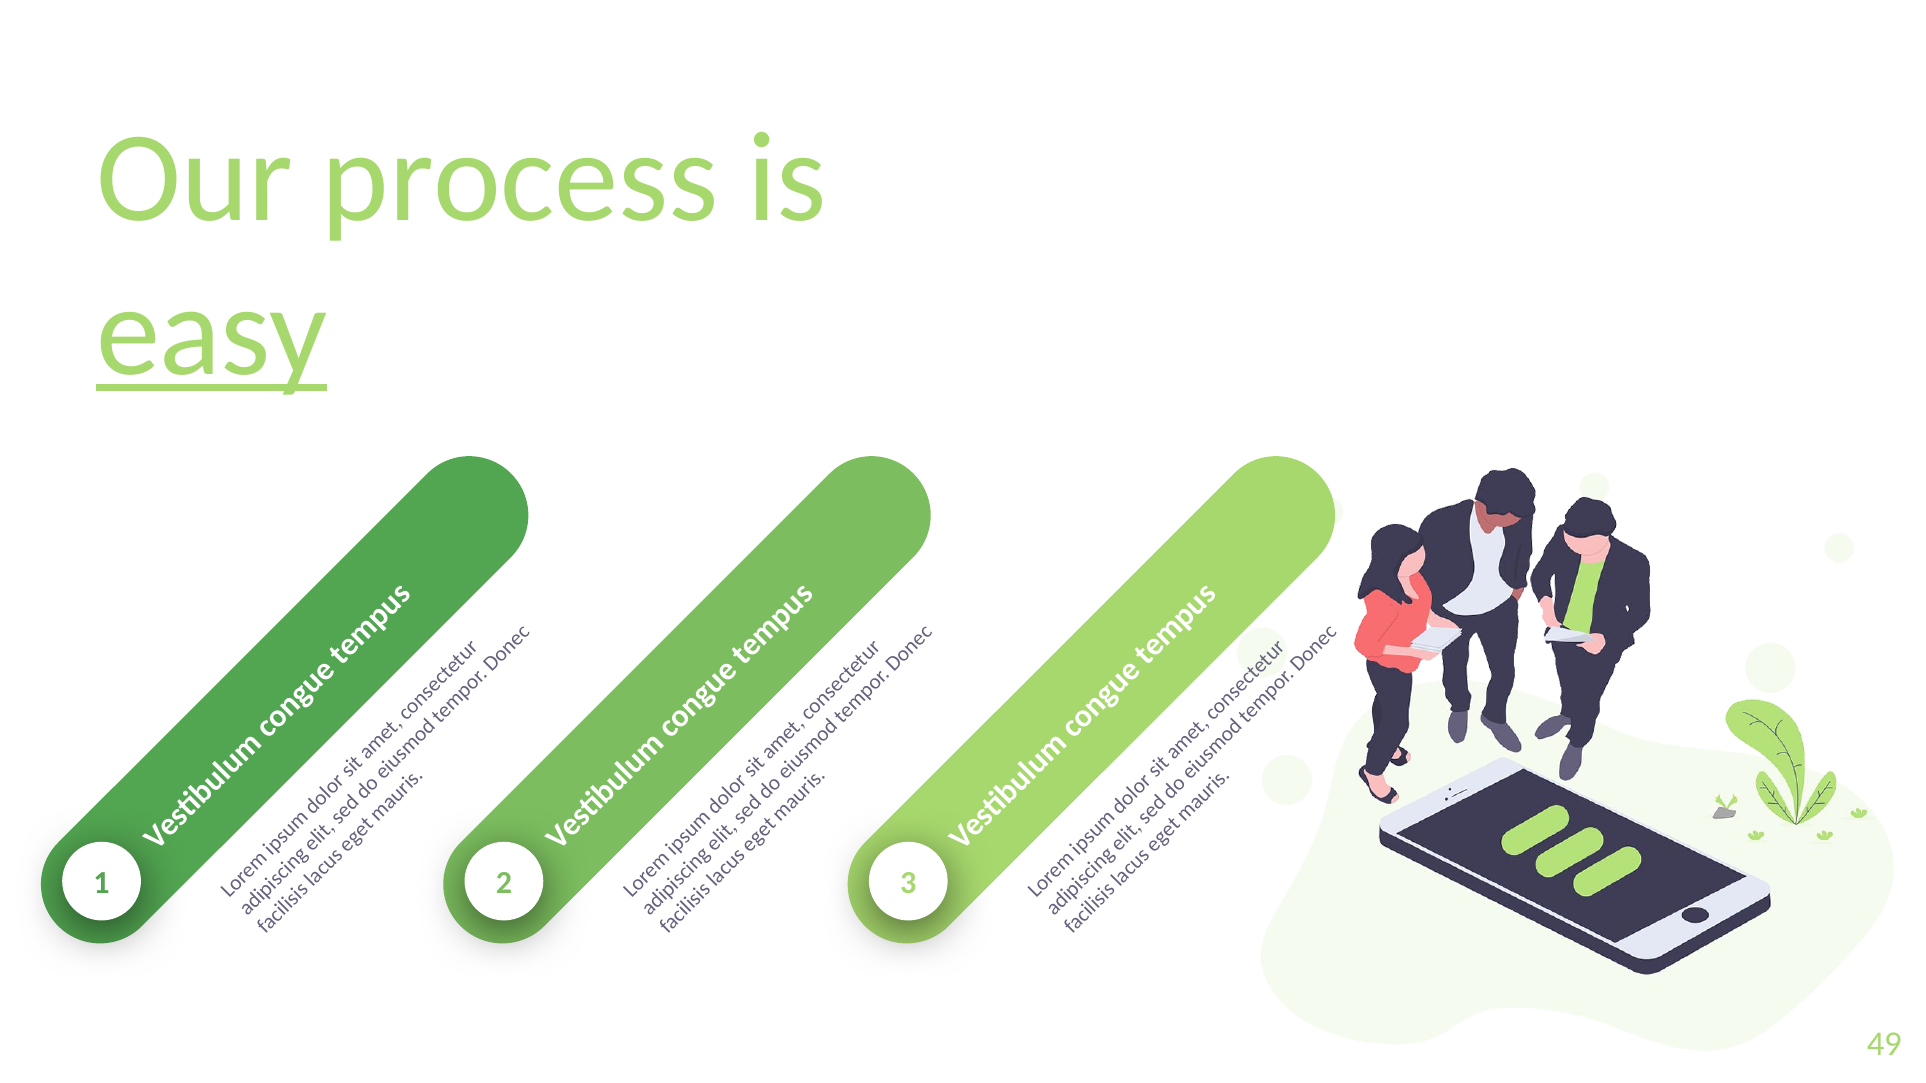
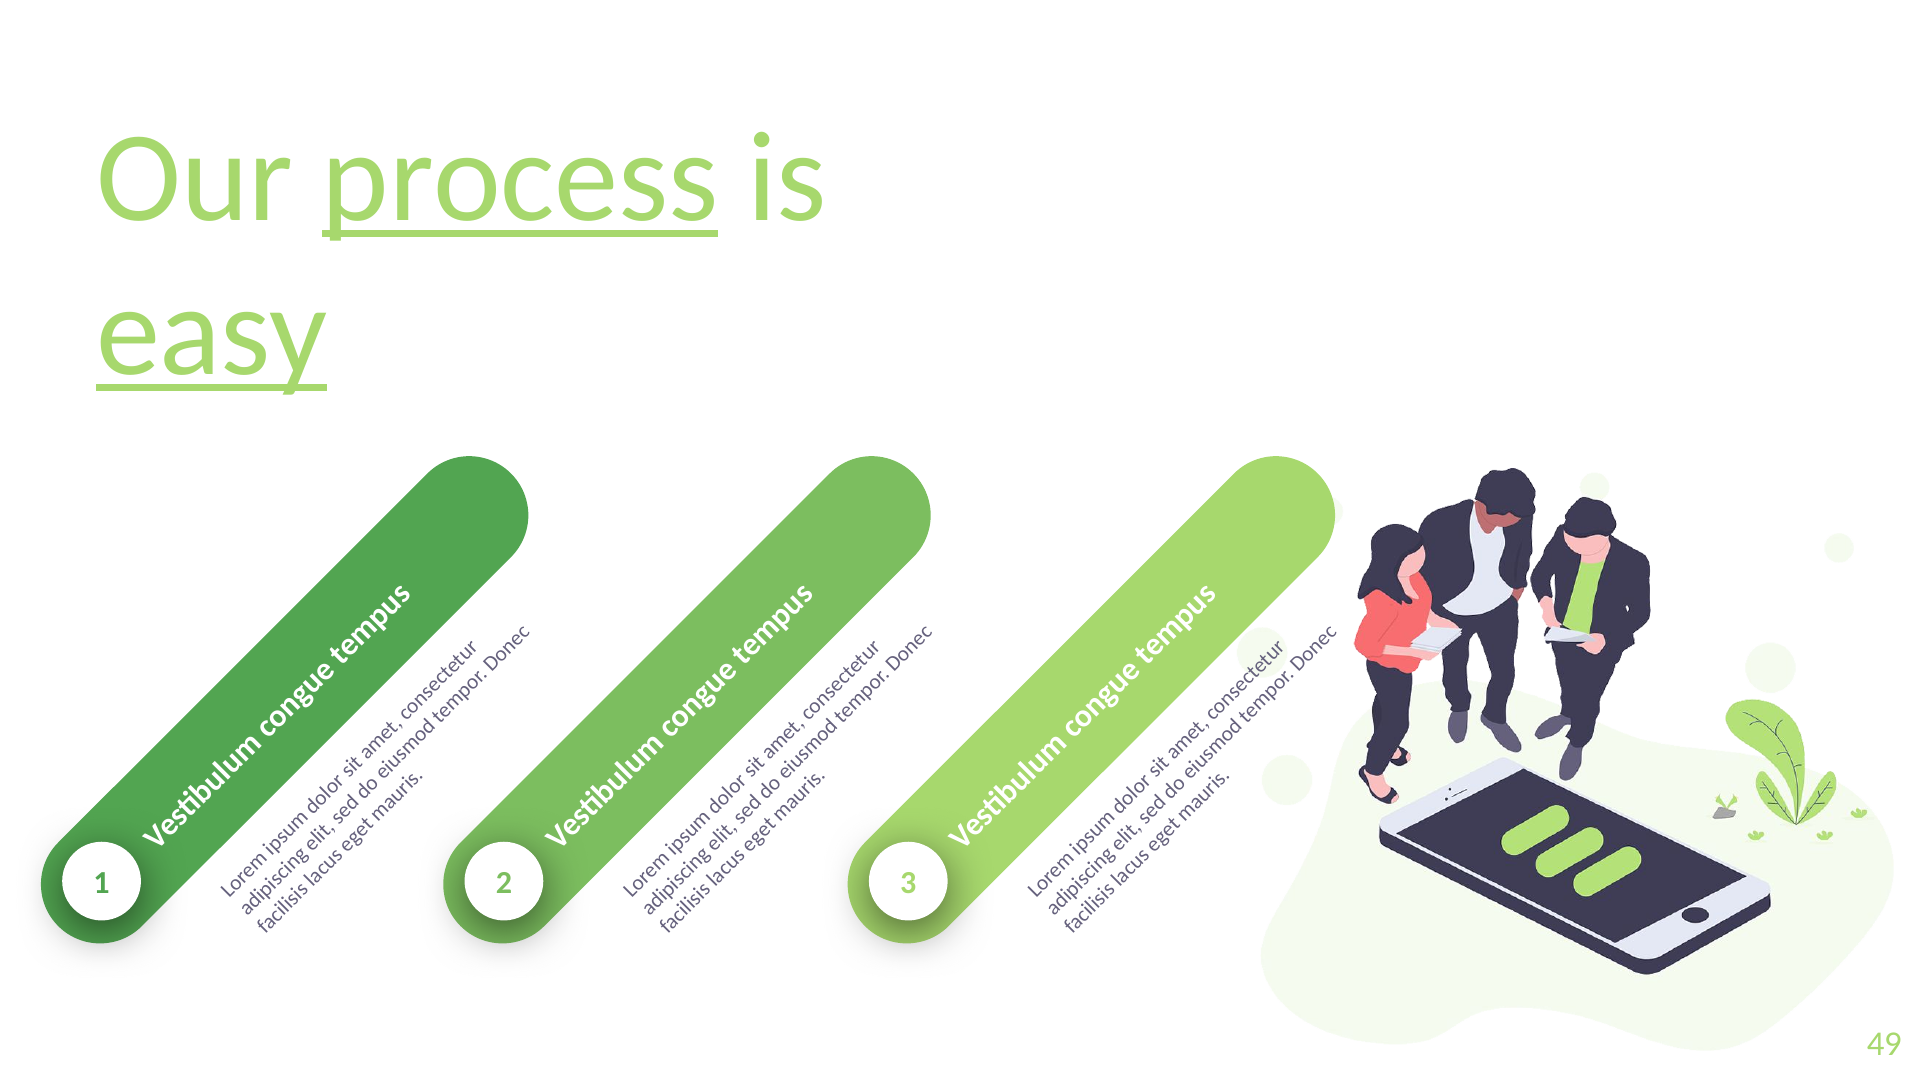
process underline: none -> present (520, 178)
